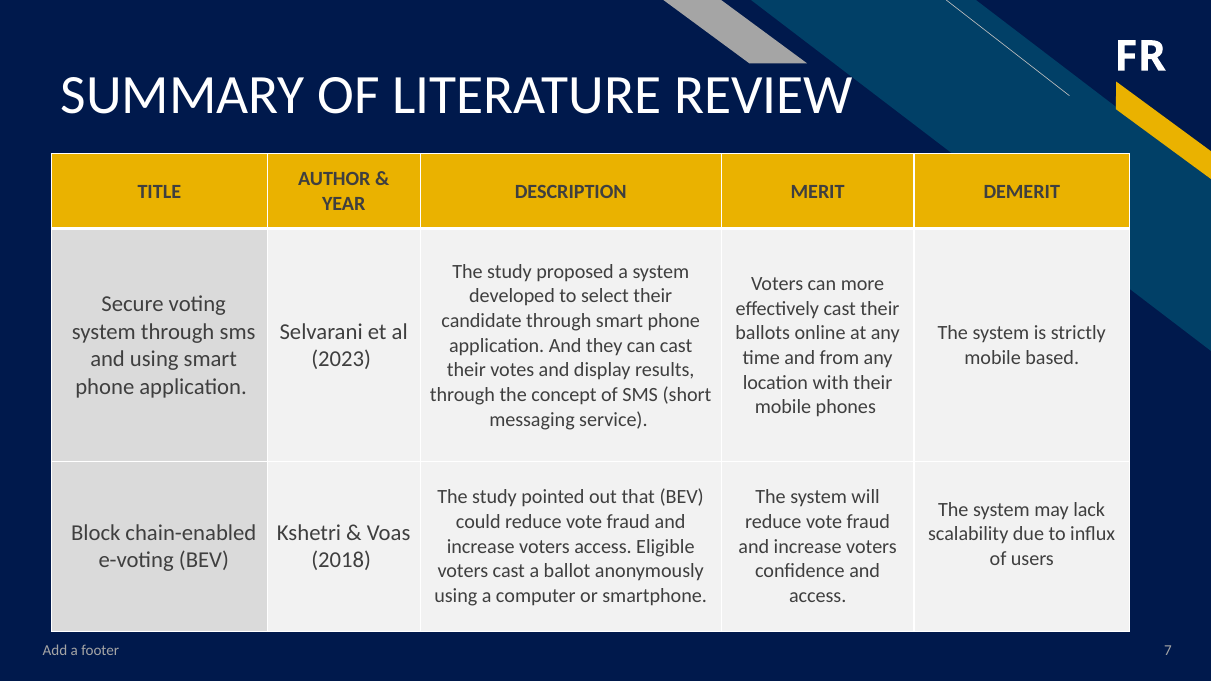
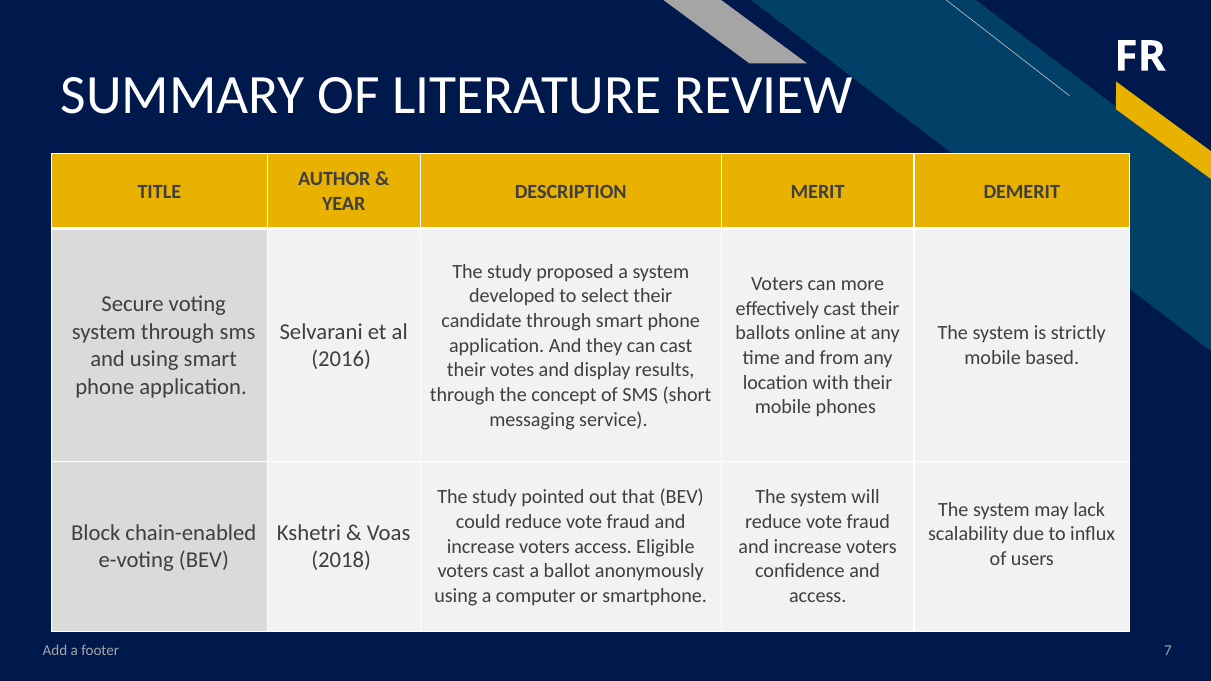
2023: 2023 -> 2016 (341, 359)
